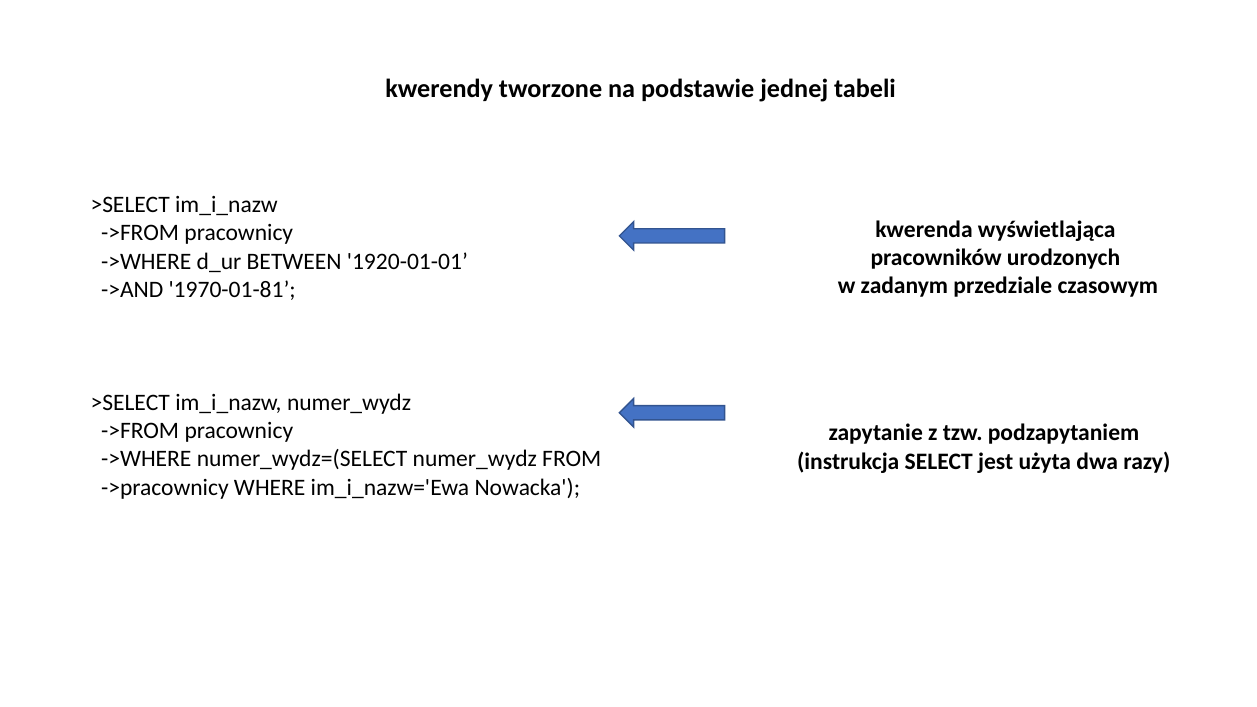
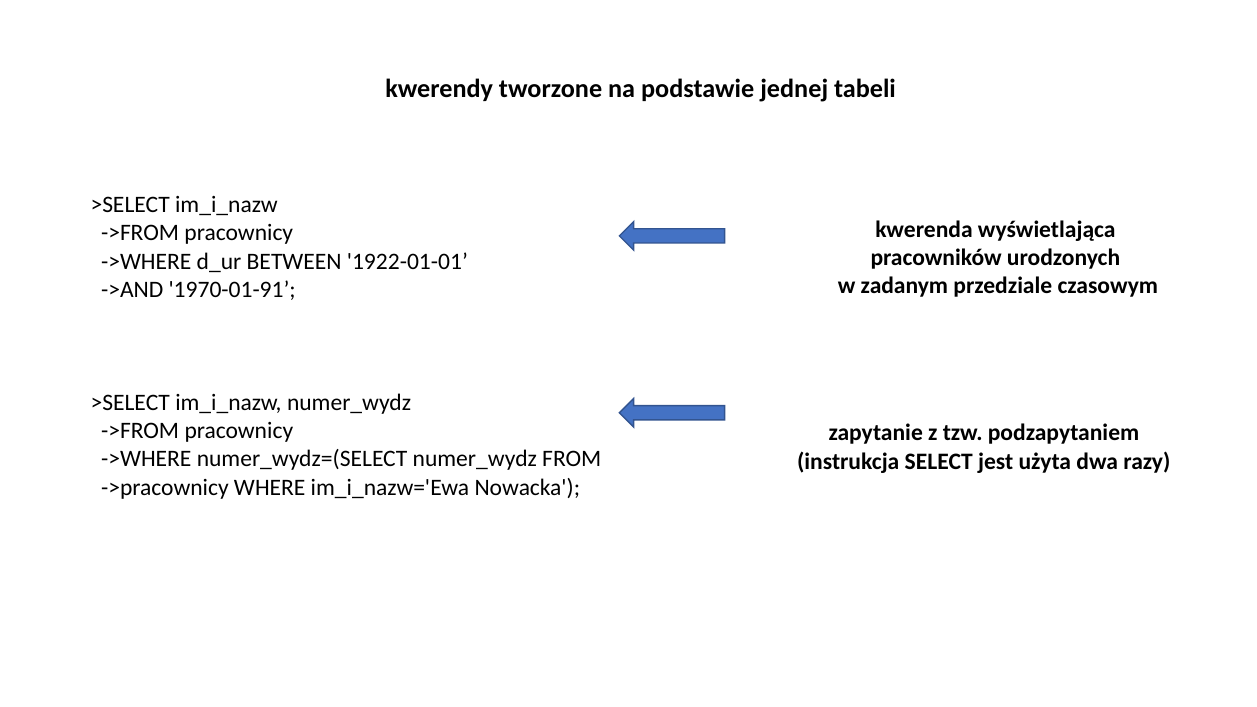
1920-01-01: 1920-01-01 -> 1922-01-01 (407, 261)
1970-01-81: 1970-01-81 -> 1970-01-91 (232, 290)
